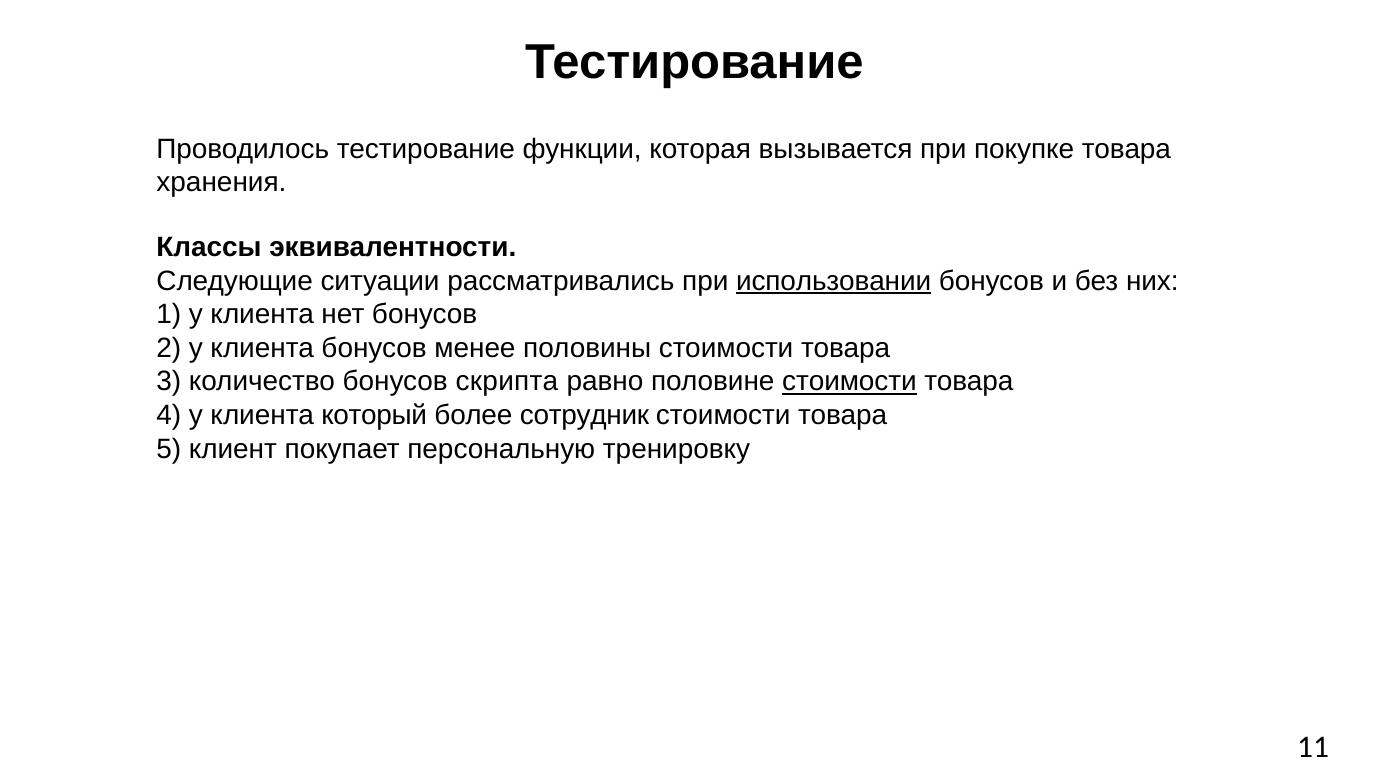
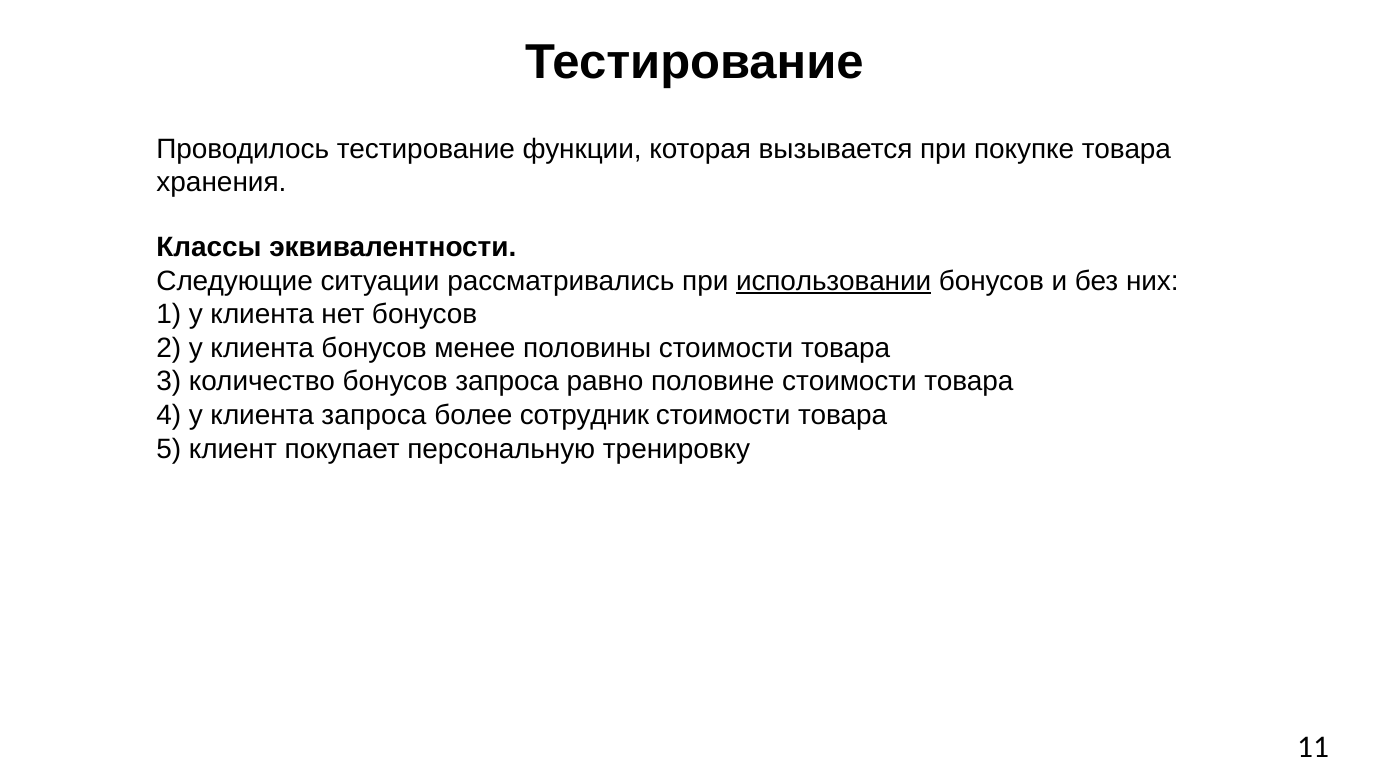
бонусов скрипта: скрипта -> запроса (507, 382)
стоимости underline: present -> none (849, 382)
клиента который: который -> запроса (374, 415)
